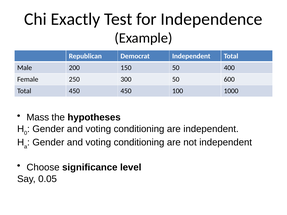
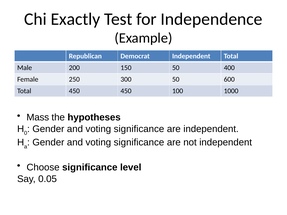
conditioning: conditioning -> significance (139, 129)
conditioning: conditioning -> significance (139, 143)
